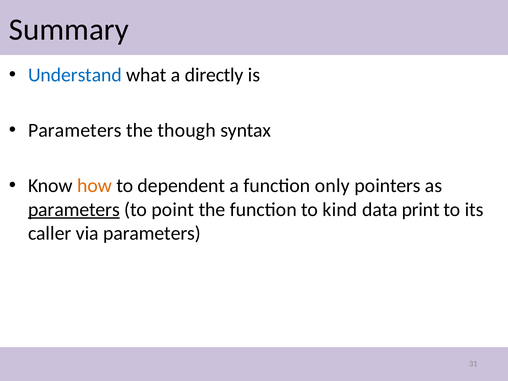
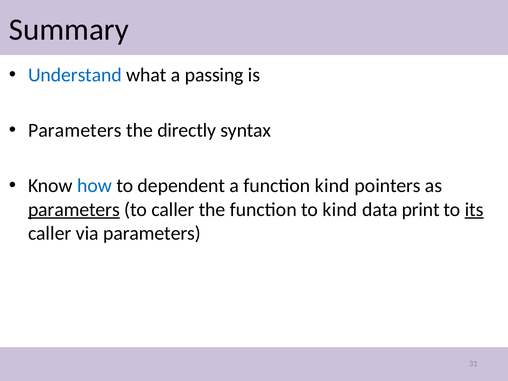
directly: directly -> passing (214, 75)
though: though -> directly (187, 130)
how colour: orange -> blue (95, 186)
function only: only -> kind (332, 186)
to point: point -> caller (173, 209)
its underline: none -> present (474, 209)
